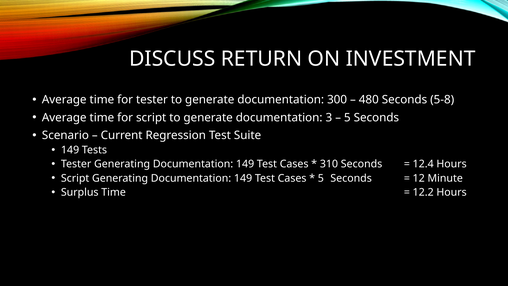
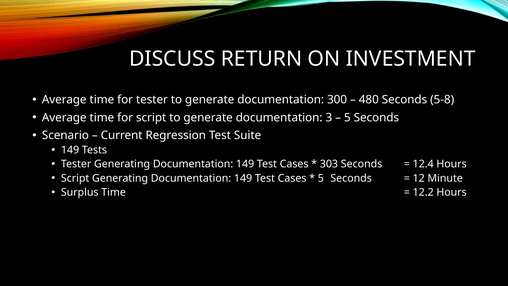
310: 310 -> 303 (329, 164)
